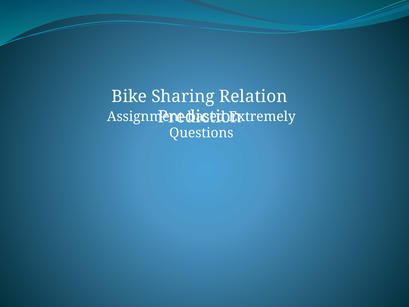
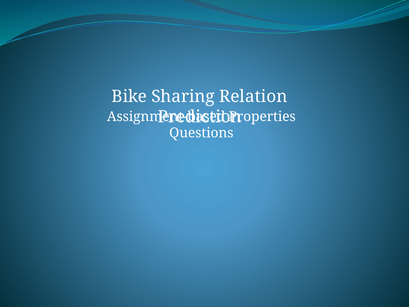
Extremely: Extremely -> Properties (262, 117)
